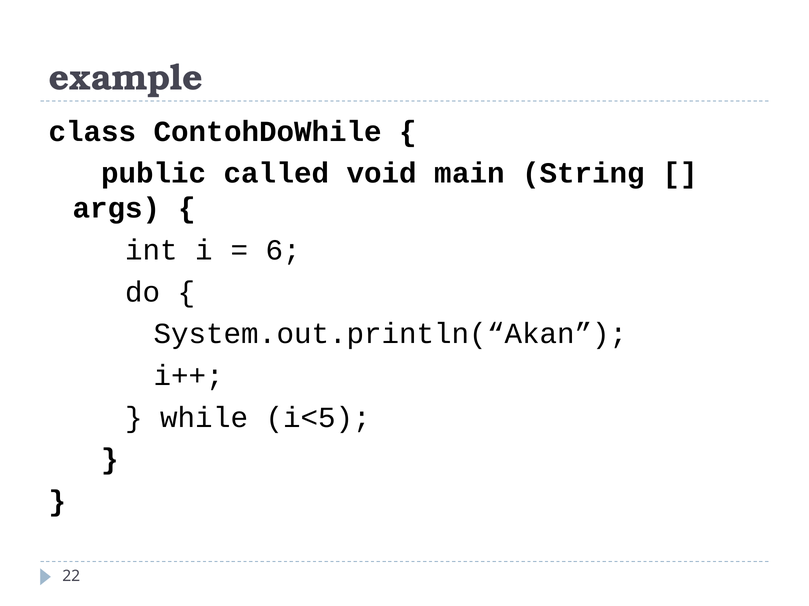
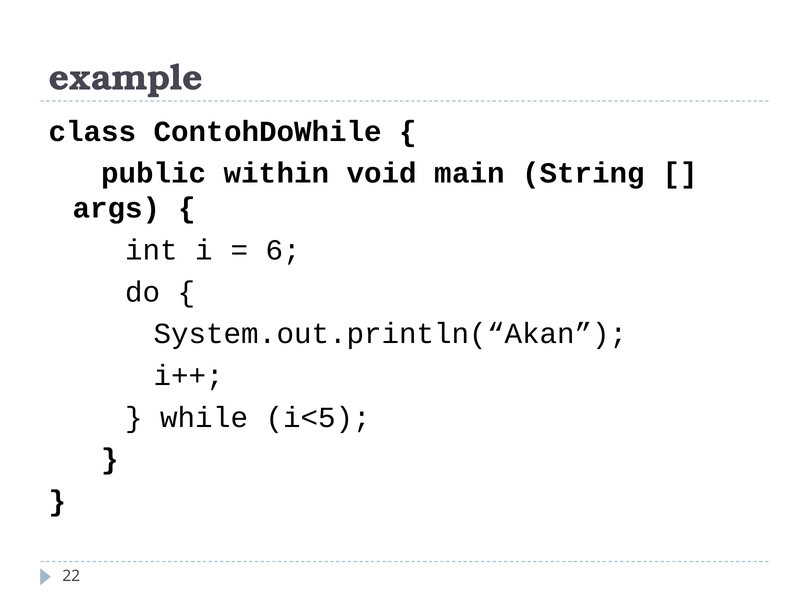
called: called -> within (277, 173)
